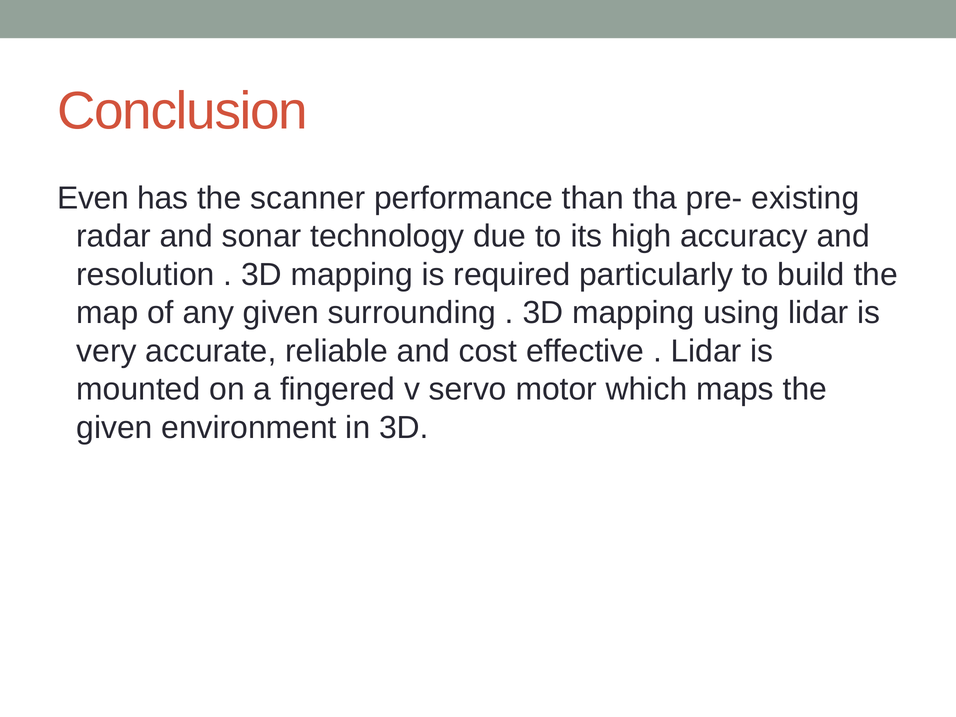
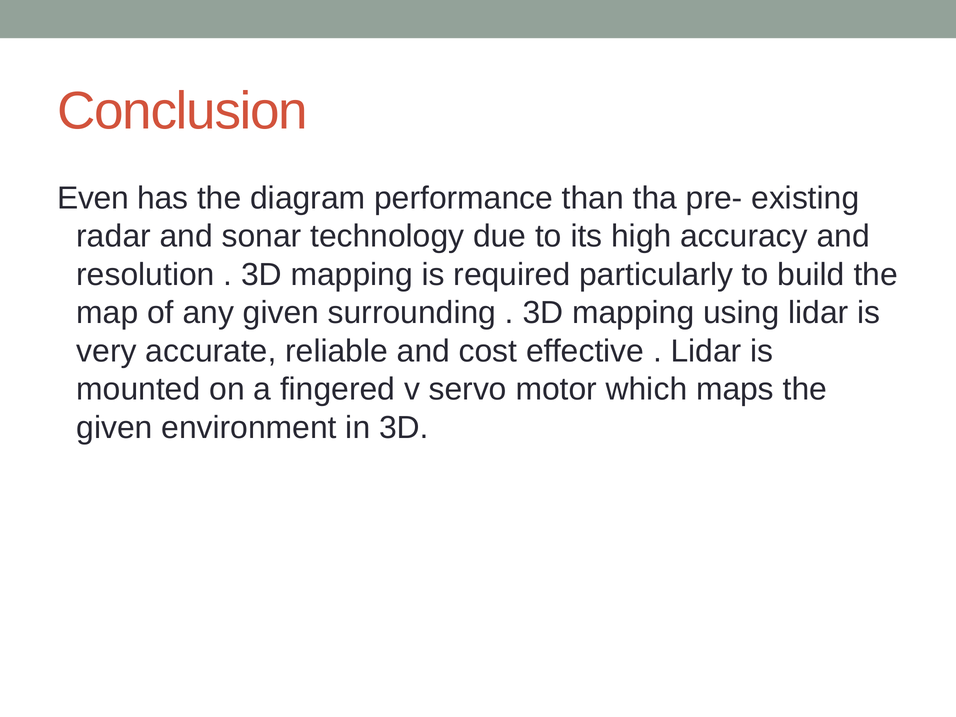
scanner: scanner -> diagram (308, 198)
